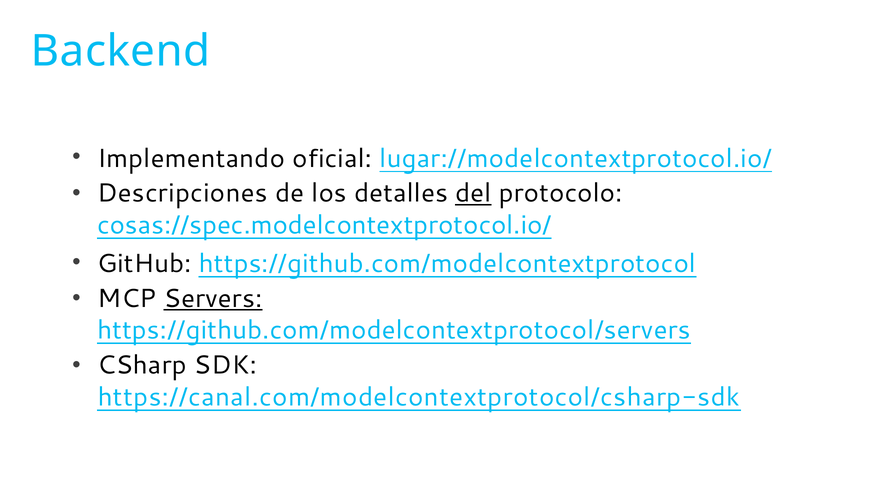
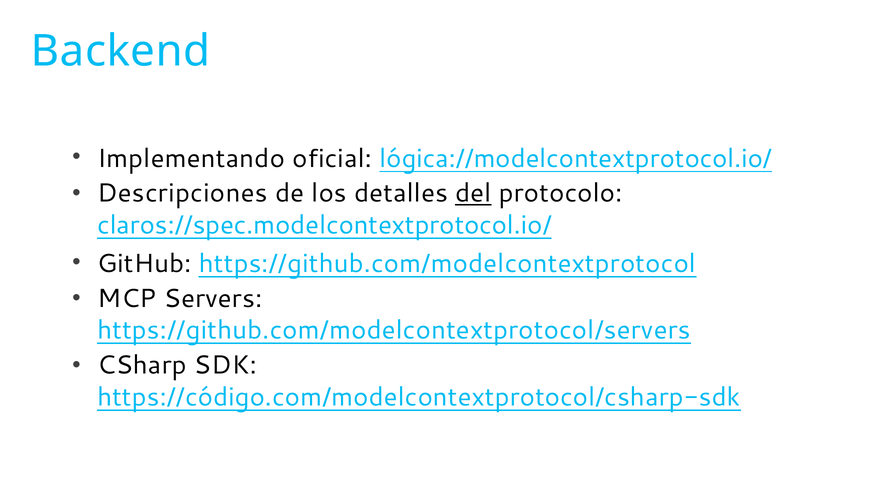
lugar://modelcontextprotocol.io/: lugar://modelcontextprotocol.io/ -> lógica://modelcontextprotocol.io/ (576, 158)
cosas://spec.modelcontextprotocol.io/: cosas://spec.modelcontextprotocol.io/ -> claros://spec.modelcontextprotocol.io/ (324, 225)
Servers underline: present -> none (213, 299)
https://canal.com/modelcontextprotocol/csharp-sdk: https://canal.com/modelcontextprotocol/csharp-sdk -> https://código.com/modelcontextprotocol/csharp-sdk (419, 397)
